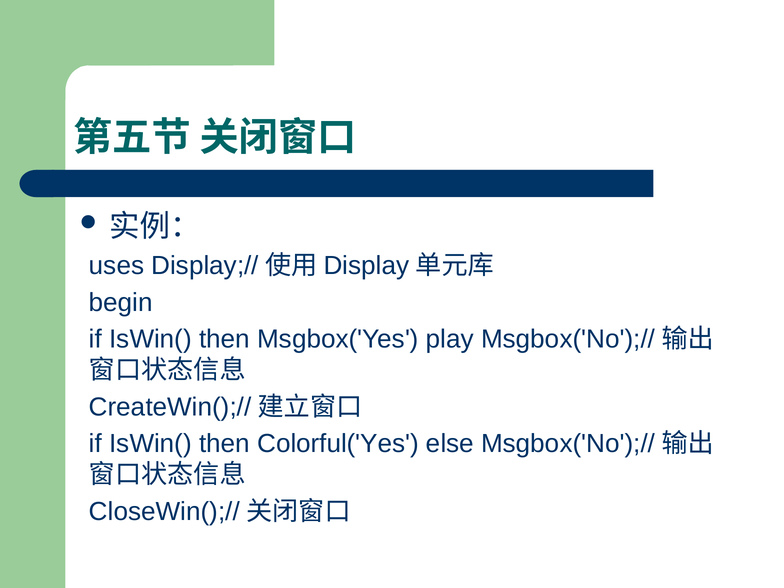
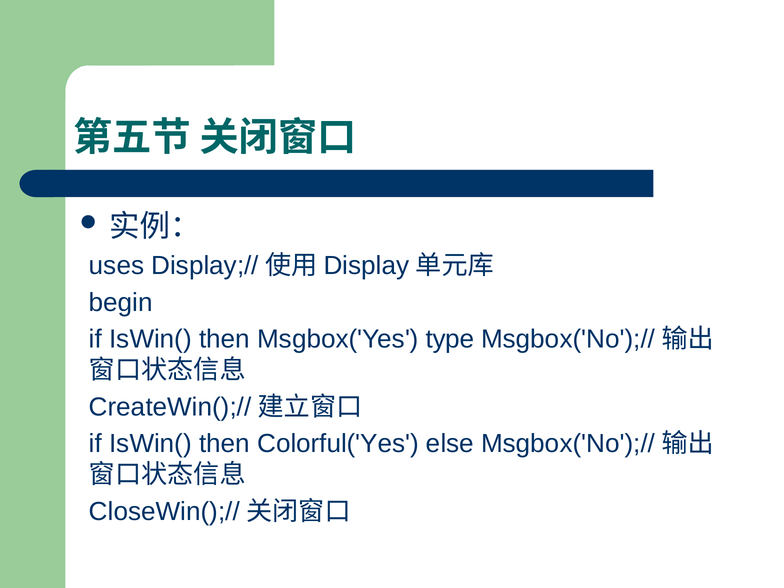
play: play -> type (450, 339)
